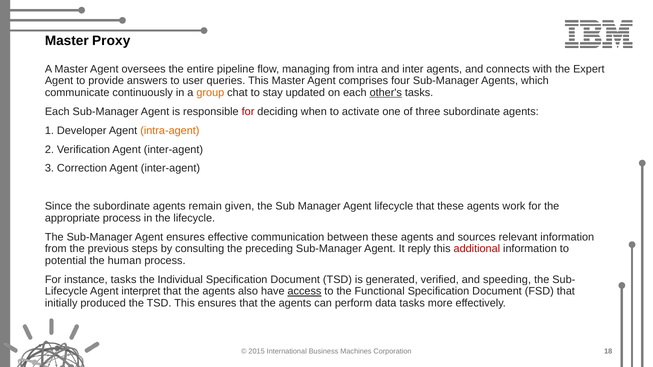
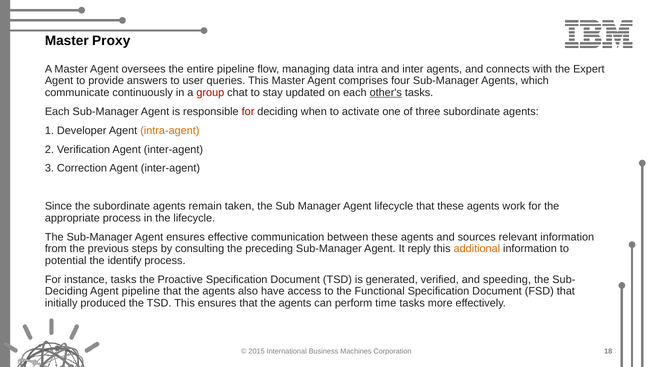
managing from: from -> data (343, 69)
group colour: orange -> red (210, 93)
given: given -> taken (240, 207)
additional colour: red -> orange (477, 249)
human: human -> identify (125, 261)
Individual: Individual -> Proactive (180, 280)
Lifecycle: Lifecycle -> Deciding (66, 292)
Agent interpret: interpret -> pipeline (141, 292)
access underline: present -> none (304, 292)
data: data -> time (386, 303)
